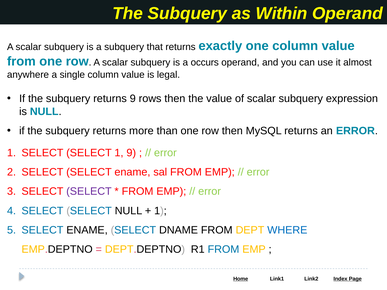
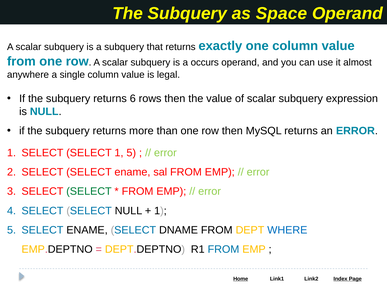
Within: Within -> Space (281, 13)
returns 9: 9 -> 6 (133, 99)
SELECT 1 9: 9 -> 5 (131, 153)
SELECT colour: purple -> green (89, 192)
